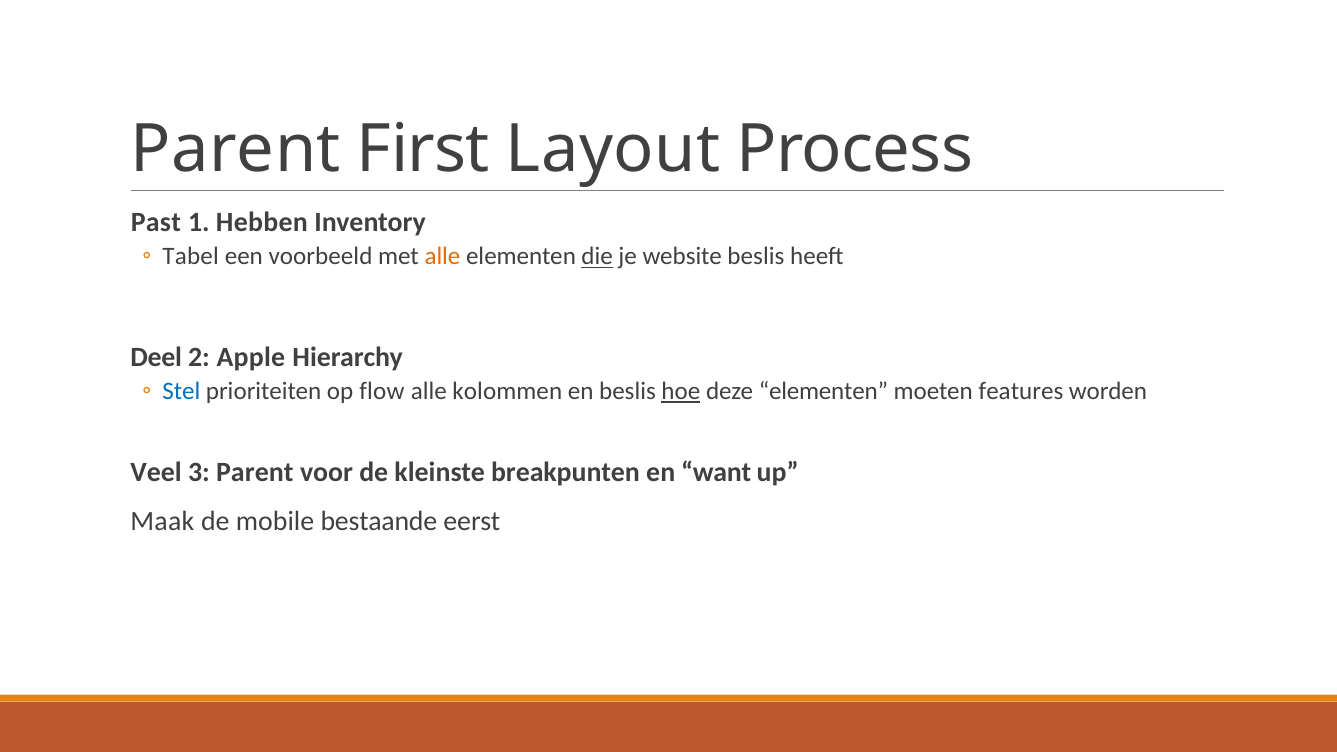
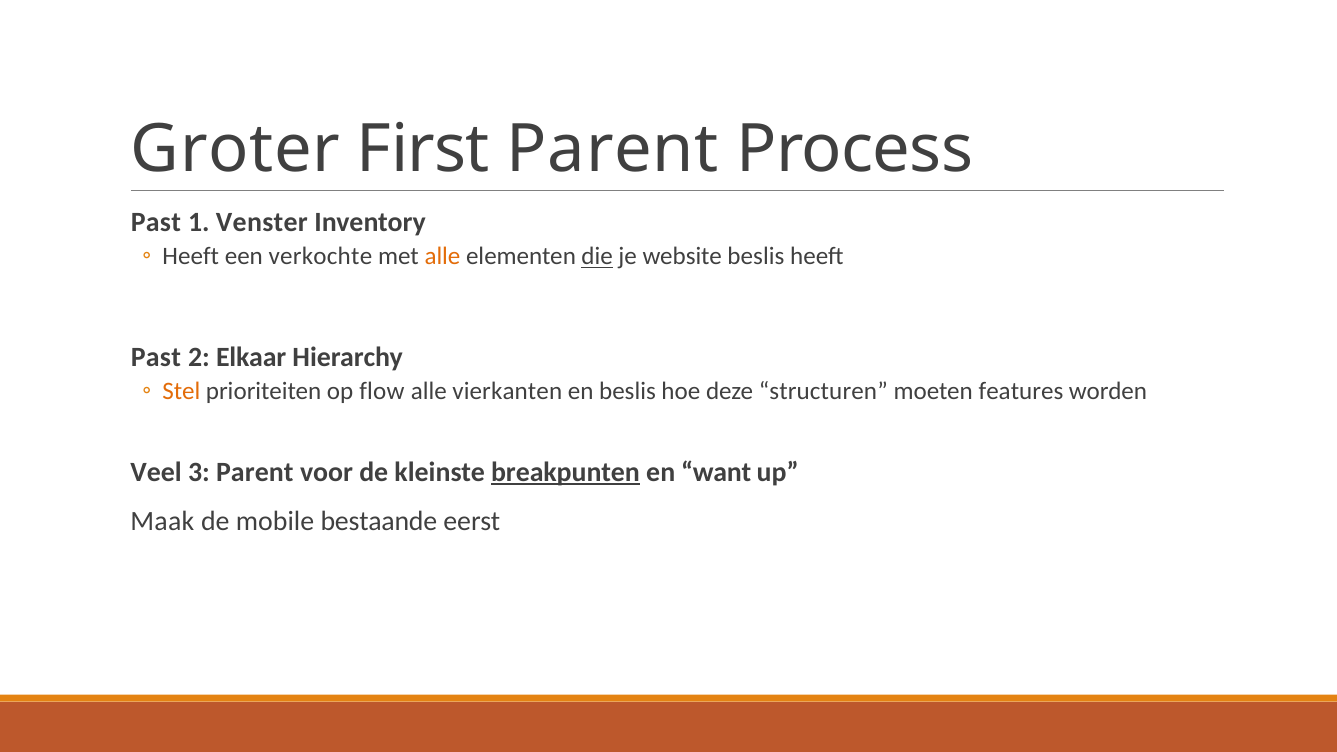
Parent: Parent -> Groter (235, 150)
First Layout: Layout -> Parent (613, 150)
Hebben: Hebben -> Venster (262, 222)
Tabel: Tabel -> Heeft (191, 257)
voorbeeld: voorbeeld -> verkochte (320, 257)
Deel: Deel -> Past (156, 357)
Apple: Apple -> Elkaar (251, 357)
Stel colour: blue -> orange (181, 391)
kolommen: kolommen -> vierkanten (507, 391)
hoe underline: present -> none (681, 391)
deze elementen: elementen -> structuren (823, 391)
breakpunten underline: none -> present (565, 472)
